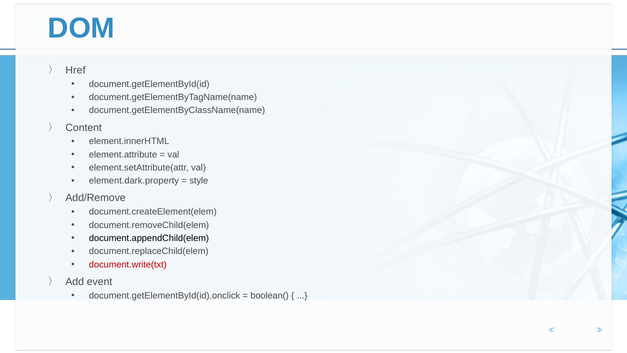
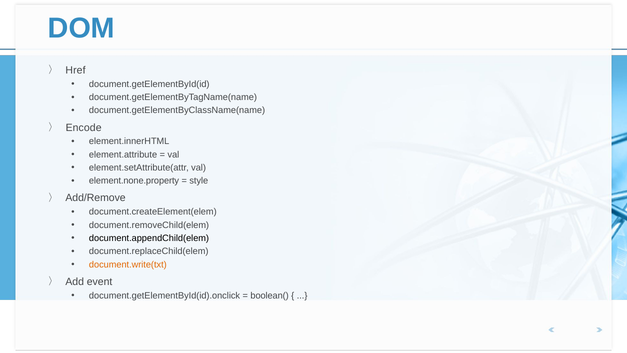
Content: Content -> Encode (84, 127)
element.dark.property: element.dark.property -> element.none.property (134, 181)
document.write(txt colour: red -> orange (128, 264)
